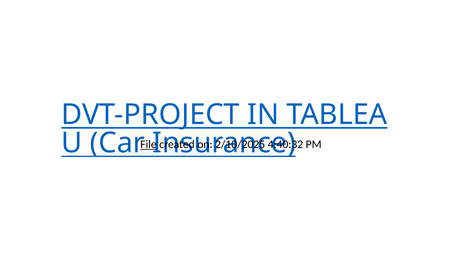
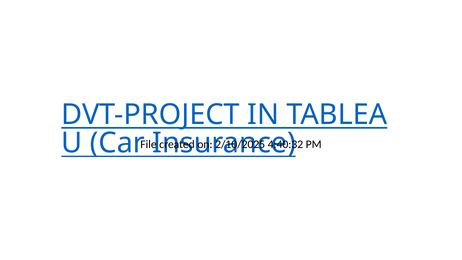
File underline: present -> none (148, 144)
